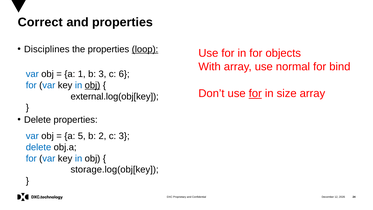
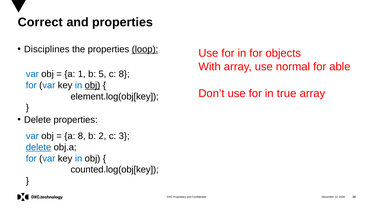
bind: bind -> able (340, 67)
b 3: 3 -> 5 (102, 74)
c 6: 6 -> 8 (124, 74)
for underline: present -> none (255, 93)
size: size -> true (287, 93)
external.log(obj[key: external.log(obj[key -> element.log(obj[key (115, 96)
a 5: 5 -> 8 (82, 136)
delete underline: none -> present (39, 147)
storage.log(obj[key: storage.log(obj[key -> counted.log(obj[key (115, 169)
